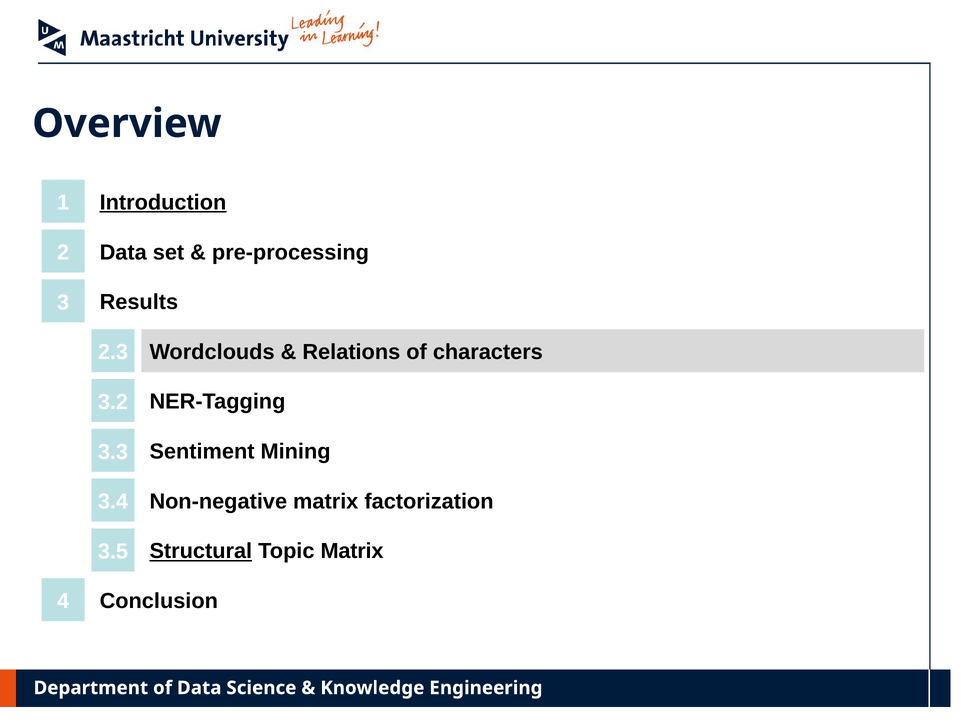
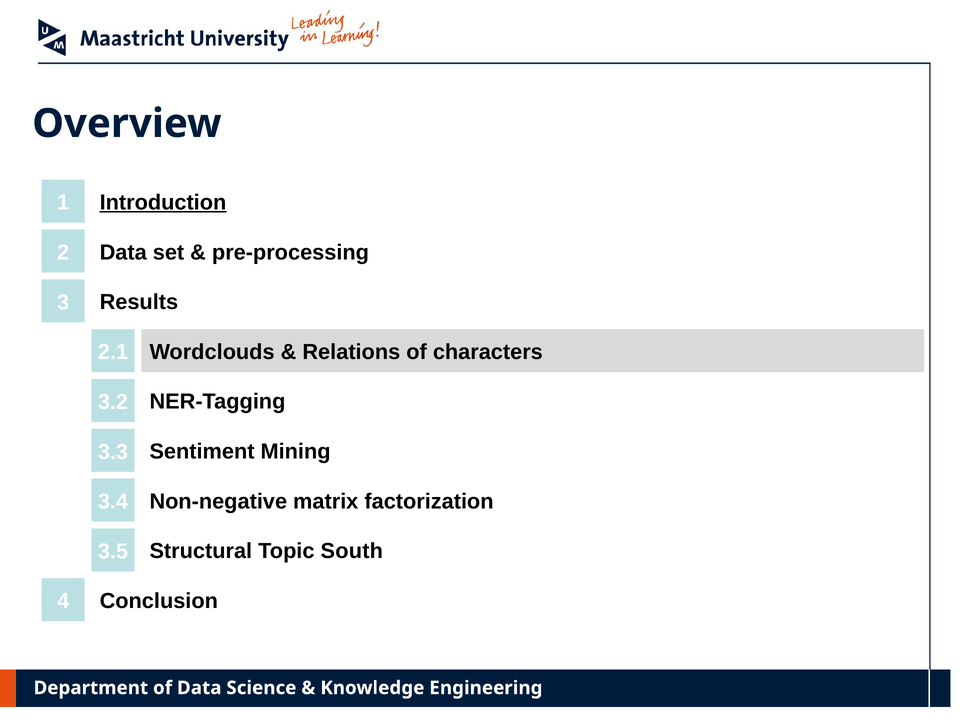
2.3: 2.3 -> 2.1 (113, 352)
Structural underline: present -> none (201, 551)
Topic Matrix: Matrix -> South (352, 551)
